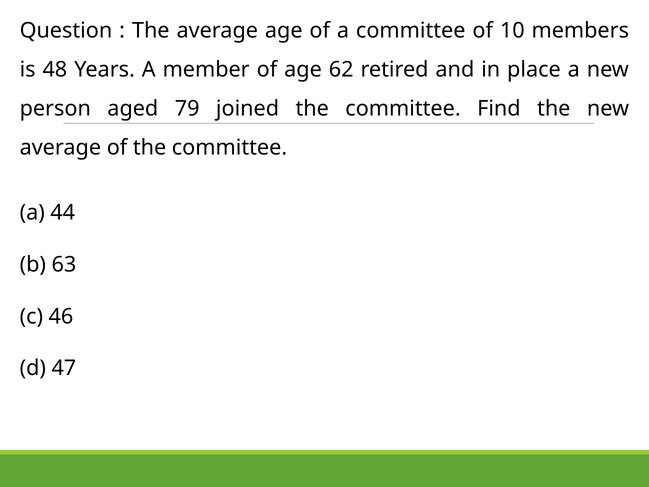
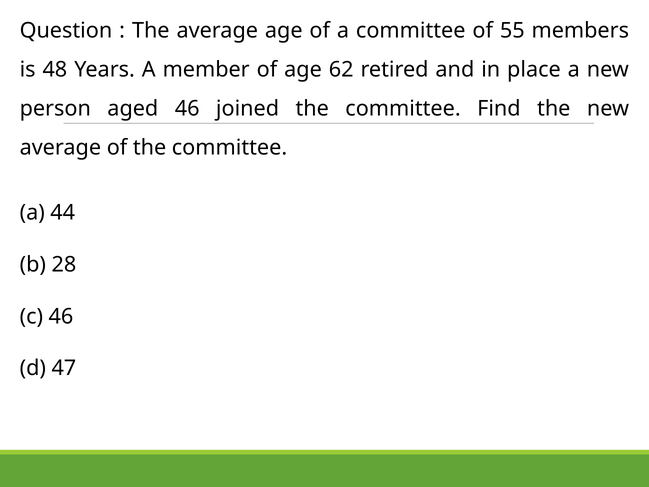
10: 10 -> 55 (512, 31)
aged 79: 79 -> 46 (187, 109)
63: 63 -> 28 (64, 264)
